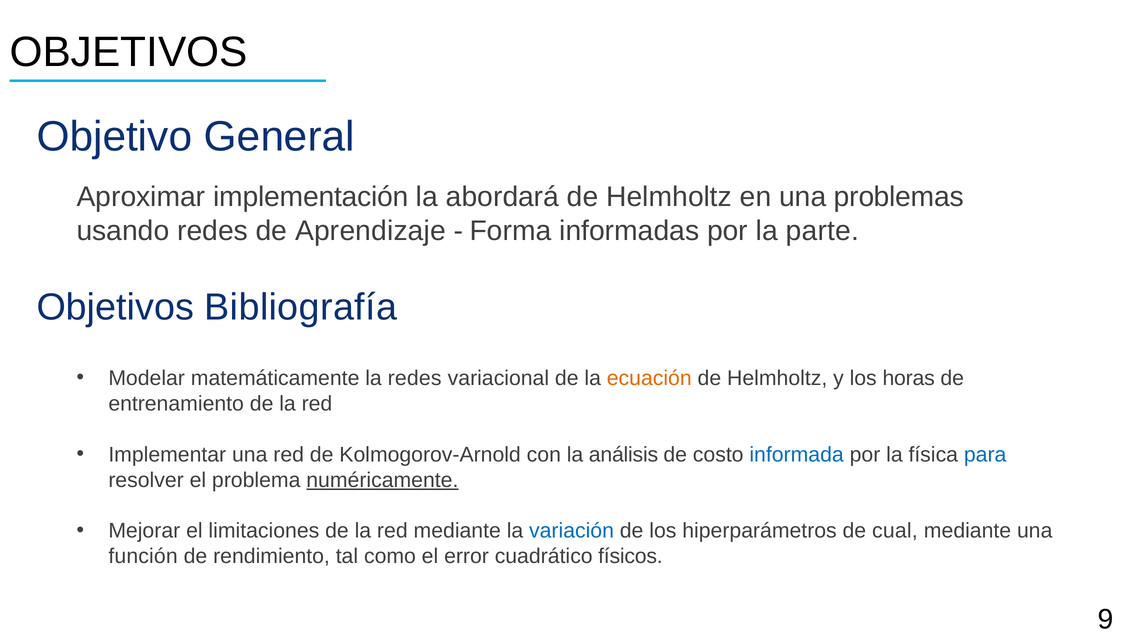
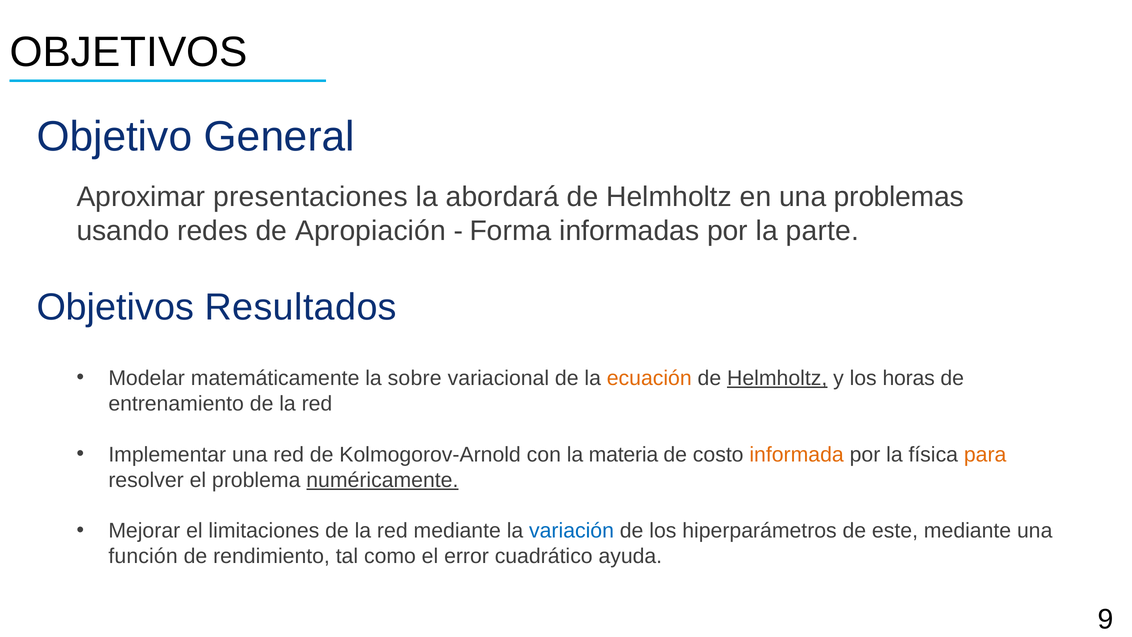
implementación: implementación -> presentaciones (311, 197)
Aprendizaje: Aprendizaje -> Apropiación (370, 231)
Bibliografía: Bibliografía -> Resultados (301, 307)
la redes: redes -> sobre (415, 378)
Helmholtz underline: none -> present (777, 378)
análisis: análisis -> materia (623, 454)
informada colour: blue -> orange (797, 454)
para colour: blue -> orange (985, 454)
cual: cual -> este (895, 531)
físicos: físicos -> ayuda (630, 556)
